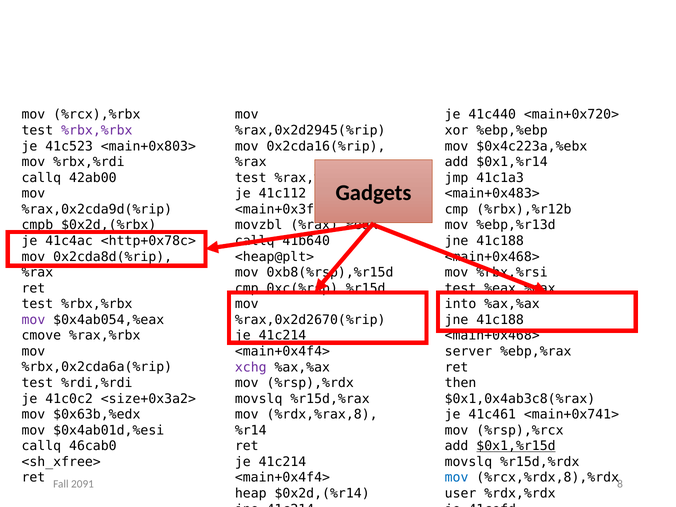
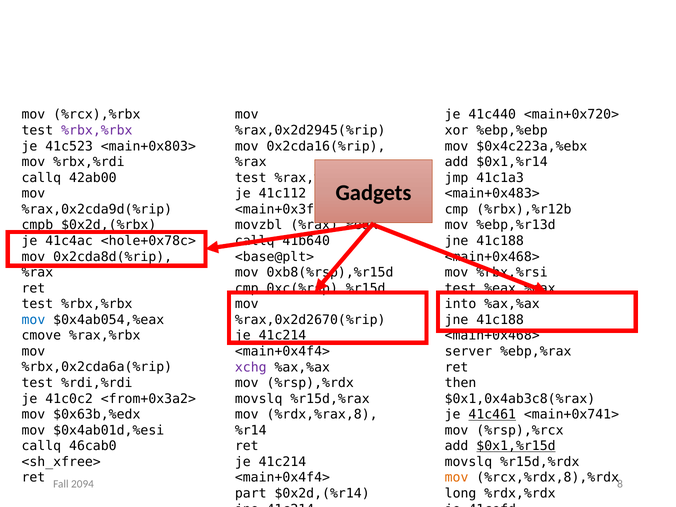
<http+0x78c>: <http+0x78c> -> <hole+0x78c> (148, 241)
<heap@plt>: <heap@plt> -> <base@plt> (275, 257)
mov colour: purple -> blue (33, 320)
<size+0x3a2>: <size+0x3a2> -> <from+0x3a2> (148, 399)
41c461 underline: none -> present (492, 415)
mov colour: blue -> orange (457, 478)
2091: 2091 -> 2094 (83, 484)
heap: heap -> part (251, 493)
user: user -> long (461, 493)
